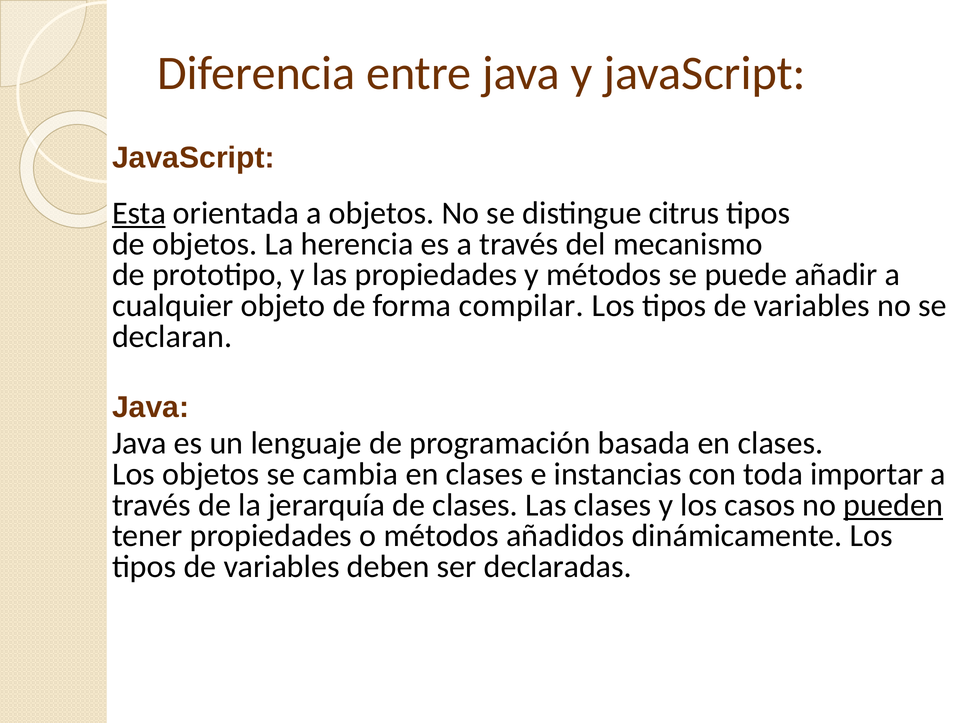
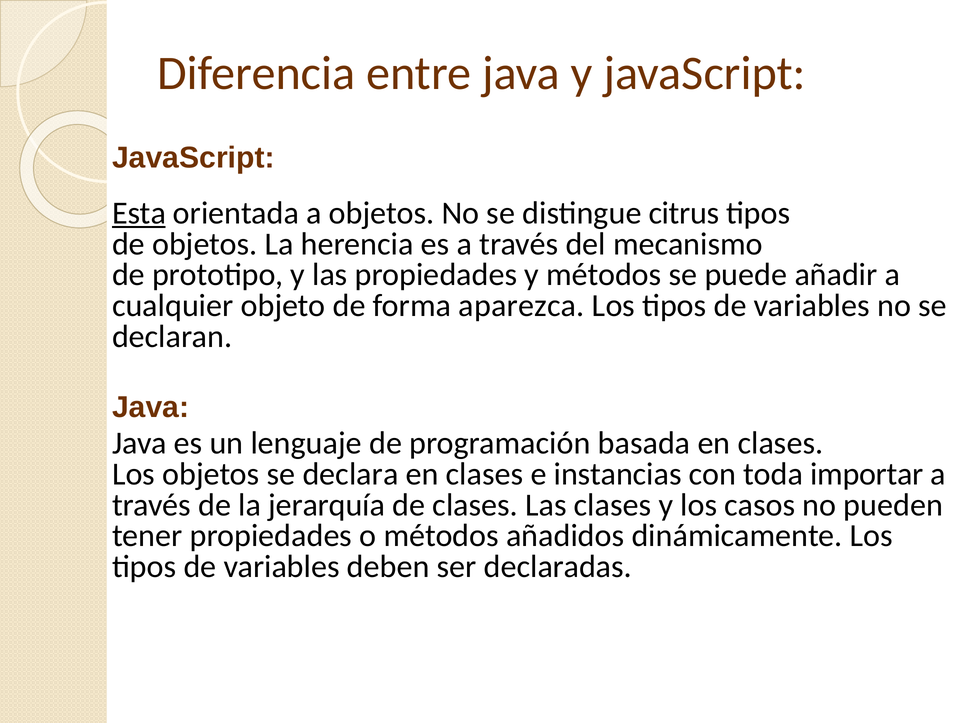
compilar: compilar -> aparezca (521, 306)
cambia: cambia -> declara (351, 474)
pueden underline: present -> none (893, 505)
